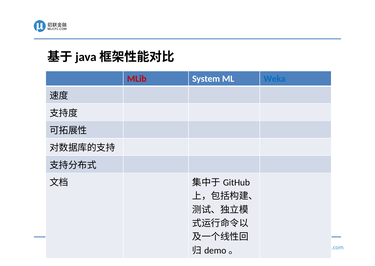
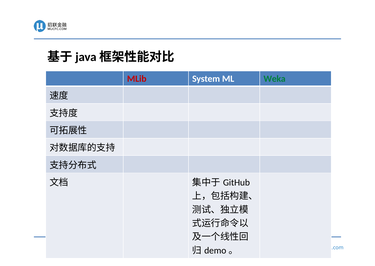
Weka colour: blue -> green (275, 79)
